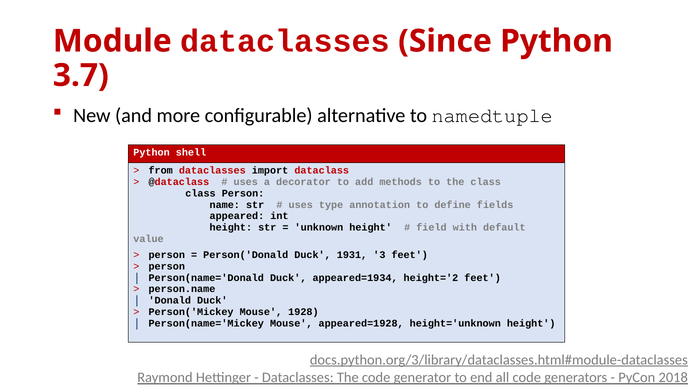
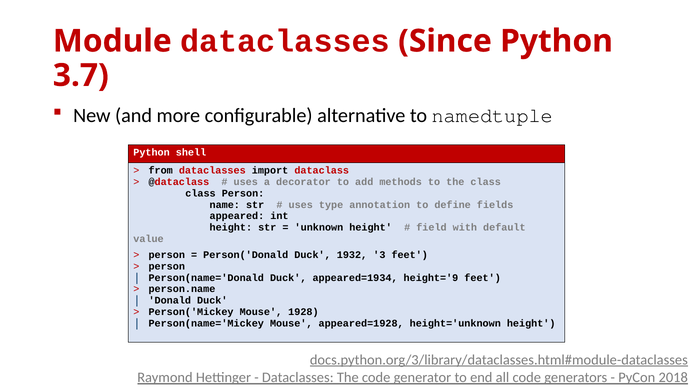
1931: 1931 -> 1932 (352, 255)
height='2: height='2 -> height='9 (431, 278)
